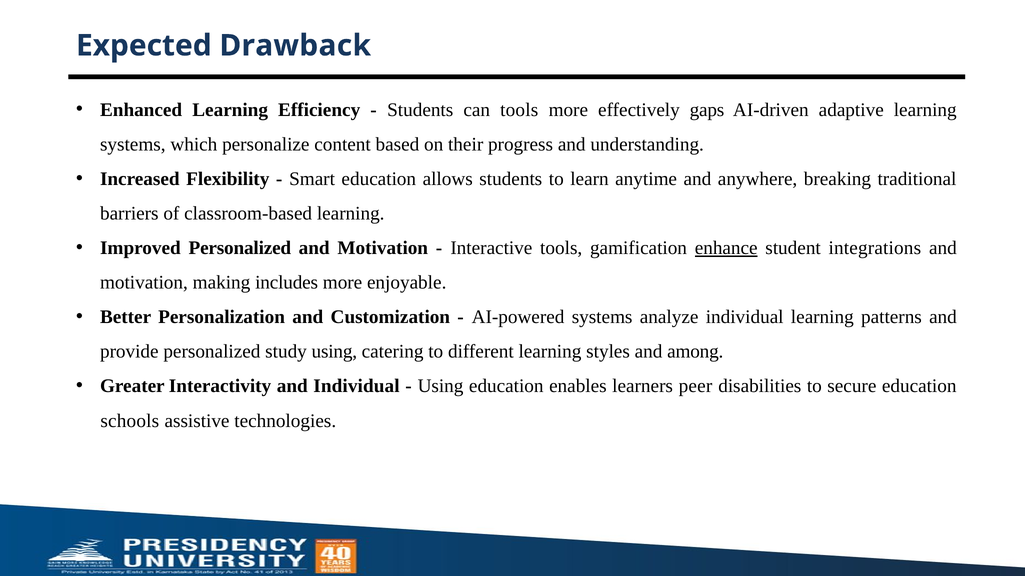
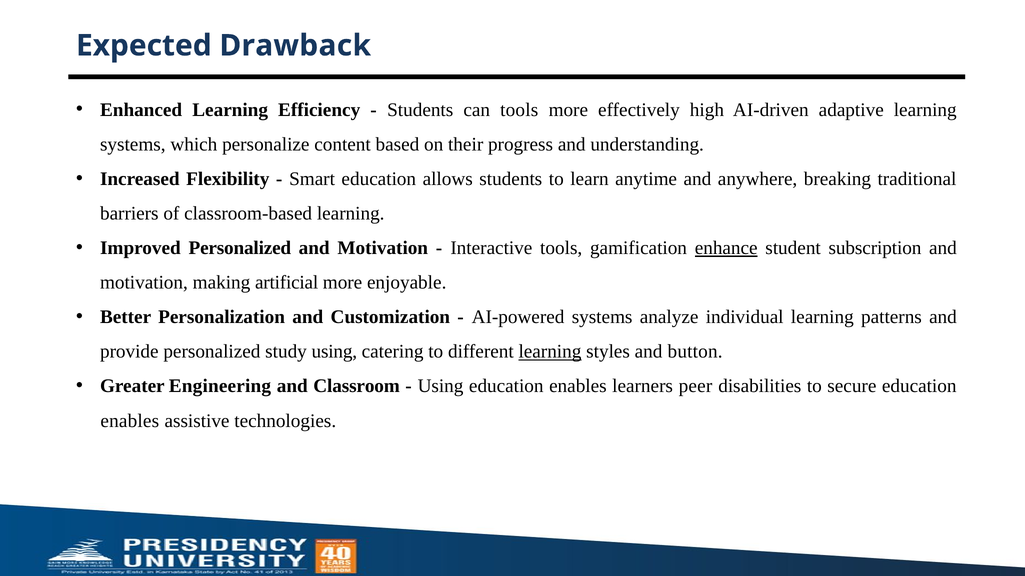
gaps: gaps -> high (707, 110)
integrations: integrations -> subscription (875, 248)
includes: includes -> artificial (287, 283)
learning underline: none -> present (550, 352)
among: among -> button (695, 352)
Interactivity: Interactivity -> Engineering (220, 387)
and Individual: Individual -> Classroom (357, 387)
schools: schools -> enables (130, 421)
